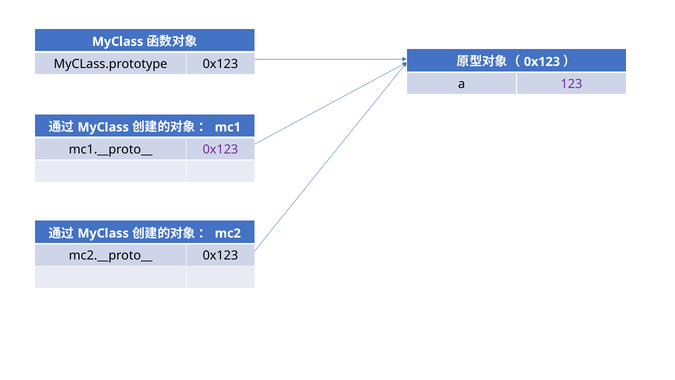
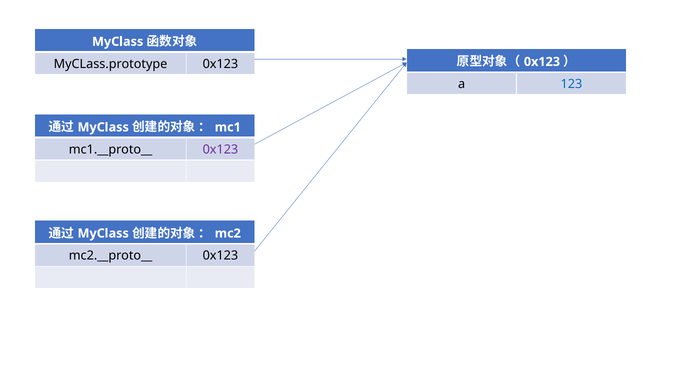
123 colour: purple -> blue (571, 84)
